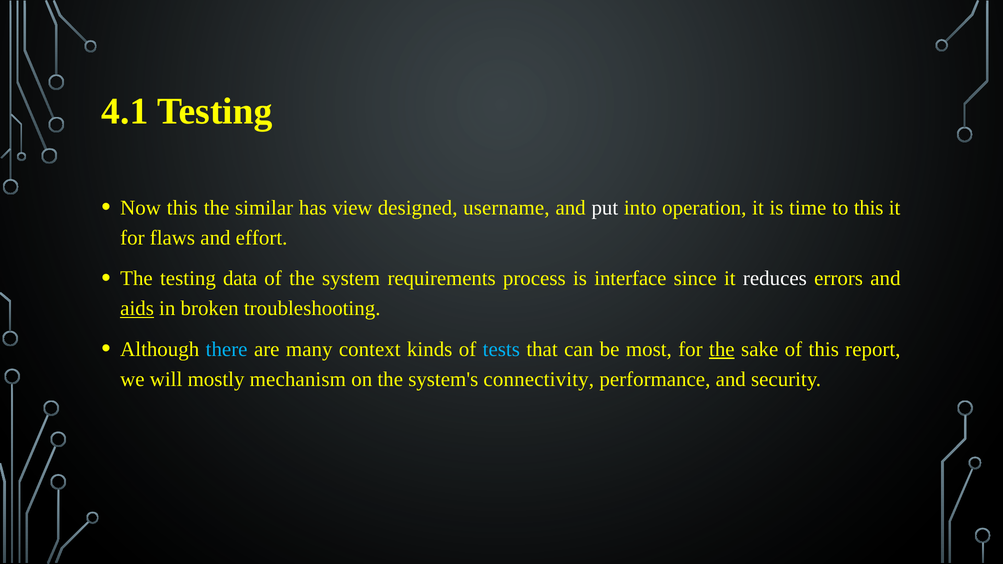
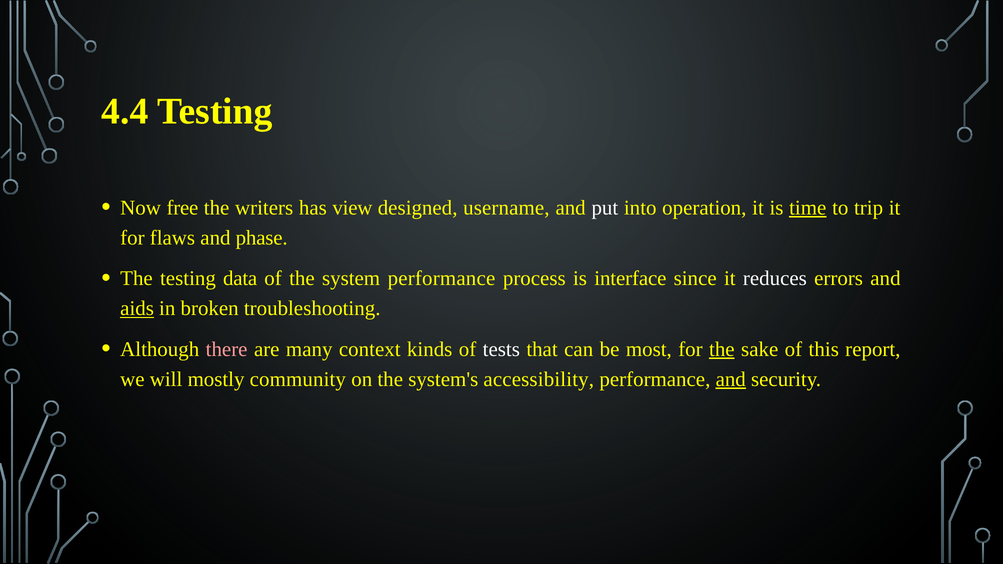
4.1: 4.1 -> 4.4 (125, 111)
Now this: this -> free (182, 208)
similar: similar -> writers (264, 208)
time underline: none -> present (808, 208)
to this: this -> trip (869, 208)
effort: effort -> phase (262, 238)
system requirements: requirements -> performance (441, 279)
there colour: light blue -> pink (227, 349)
tests colour: light blue -> white (501, 349)
mechanism: mechanism -> community (298, 379)
connectivity: connectivity -> accessibility (539, 379)
and underline: none -> present (731, 379)
